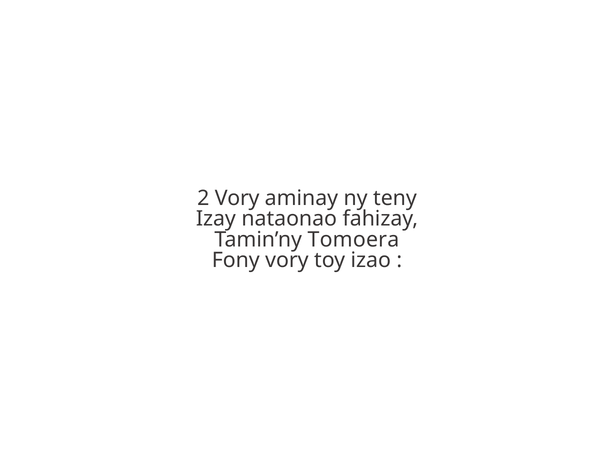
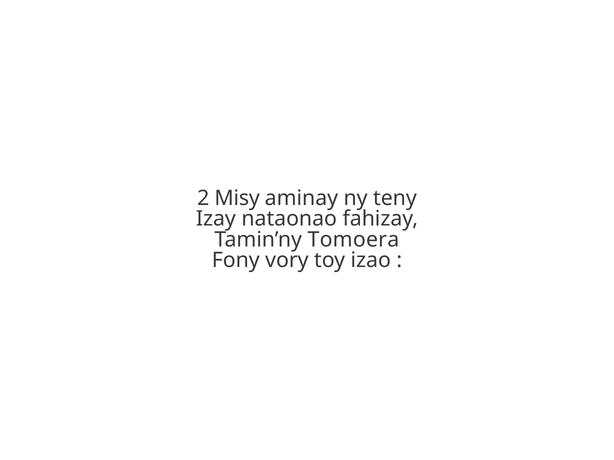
2 Vory: Vory -> Misy (237, 198)
